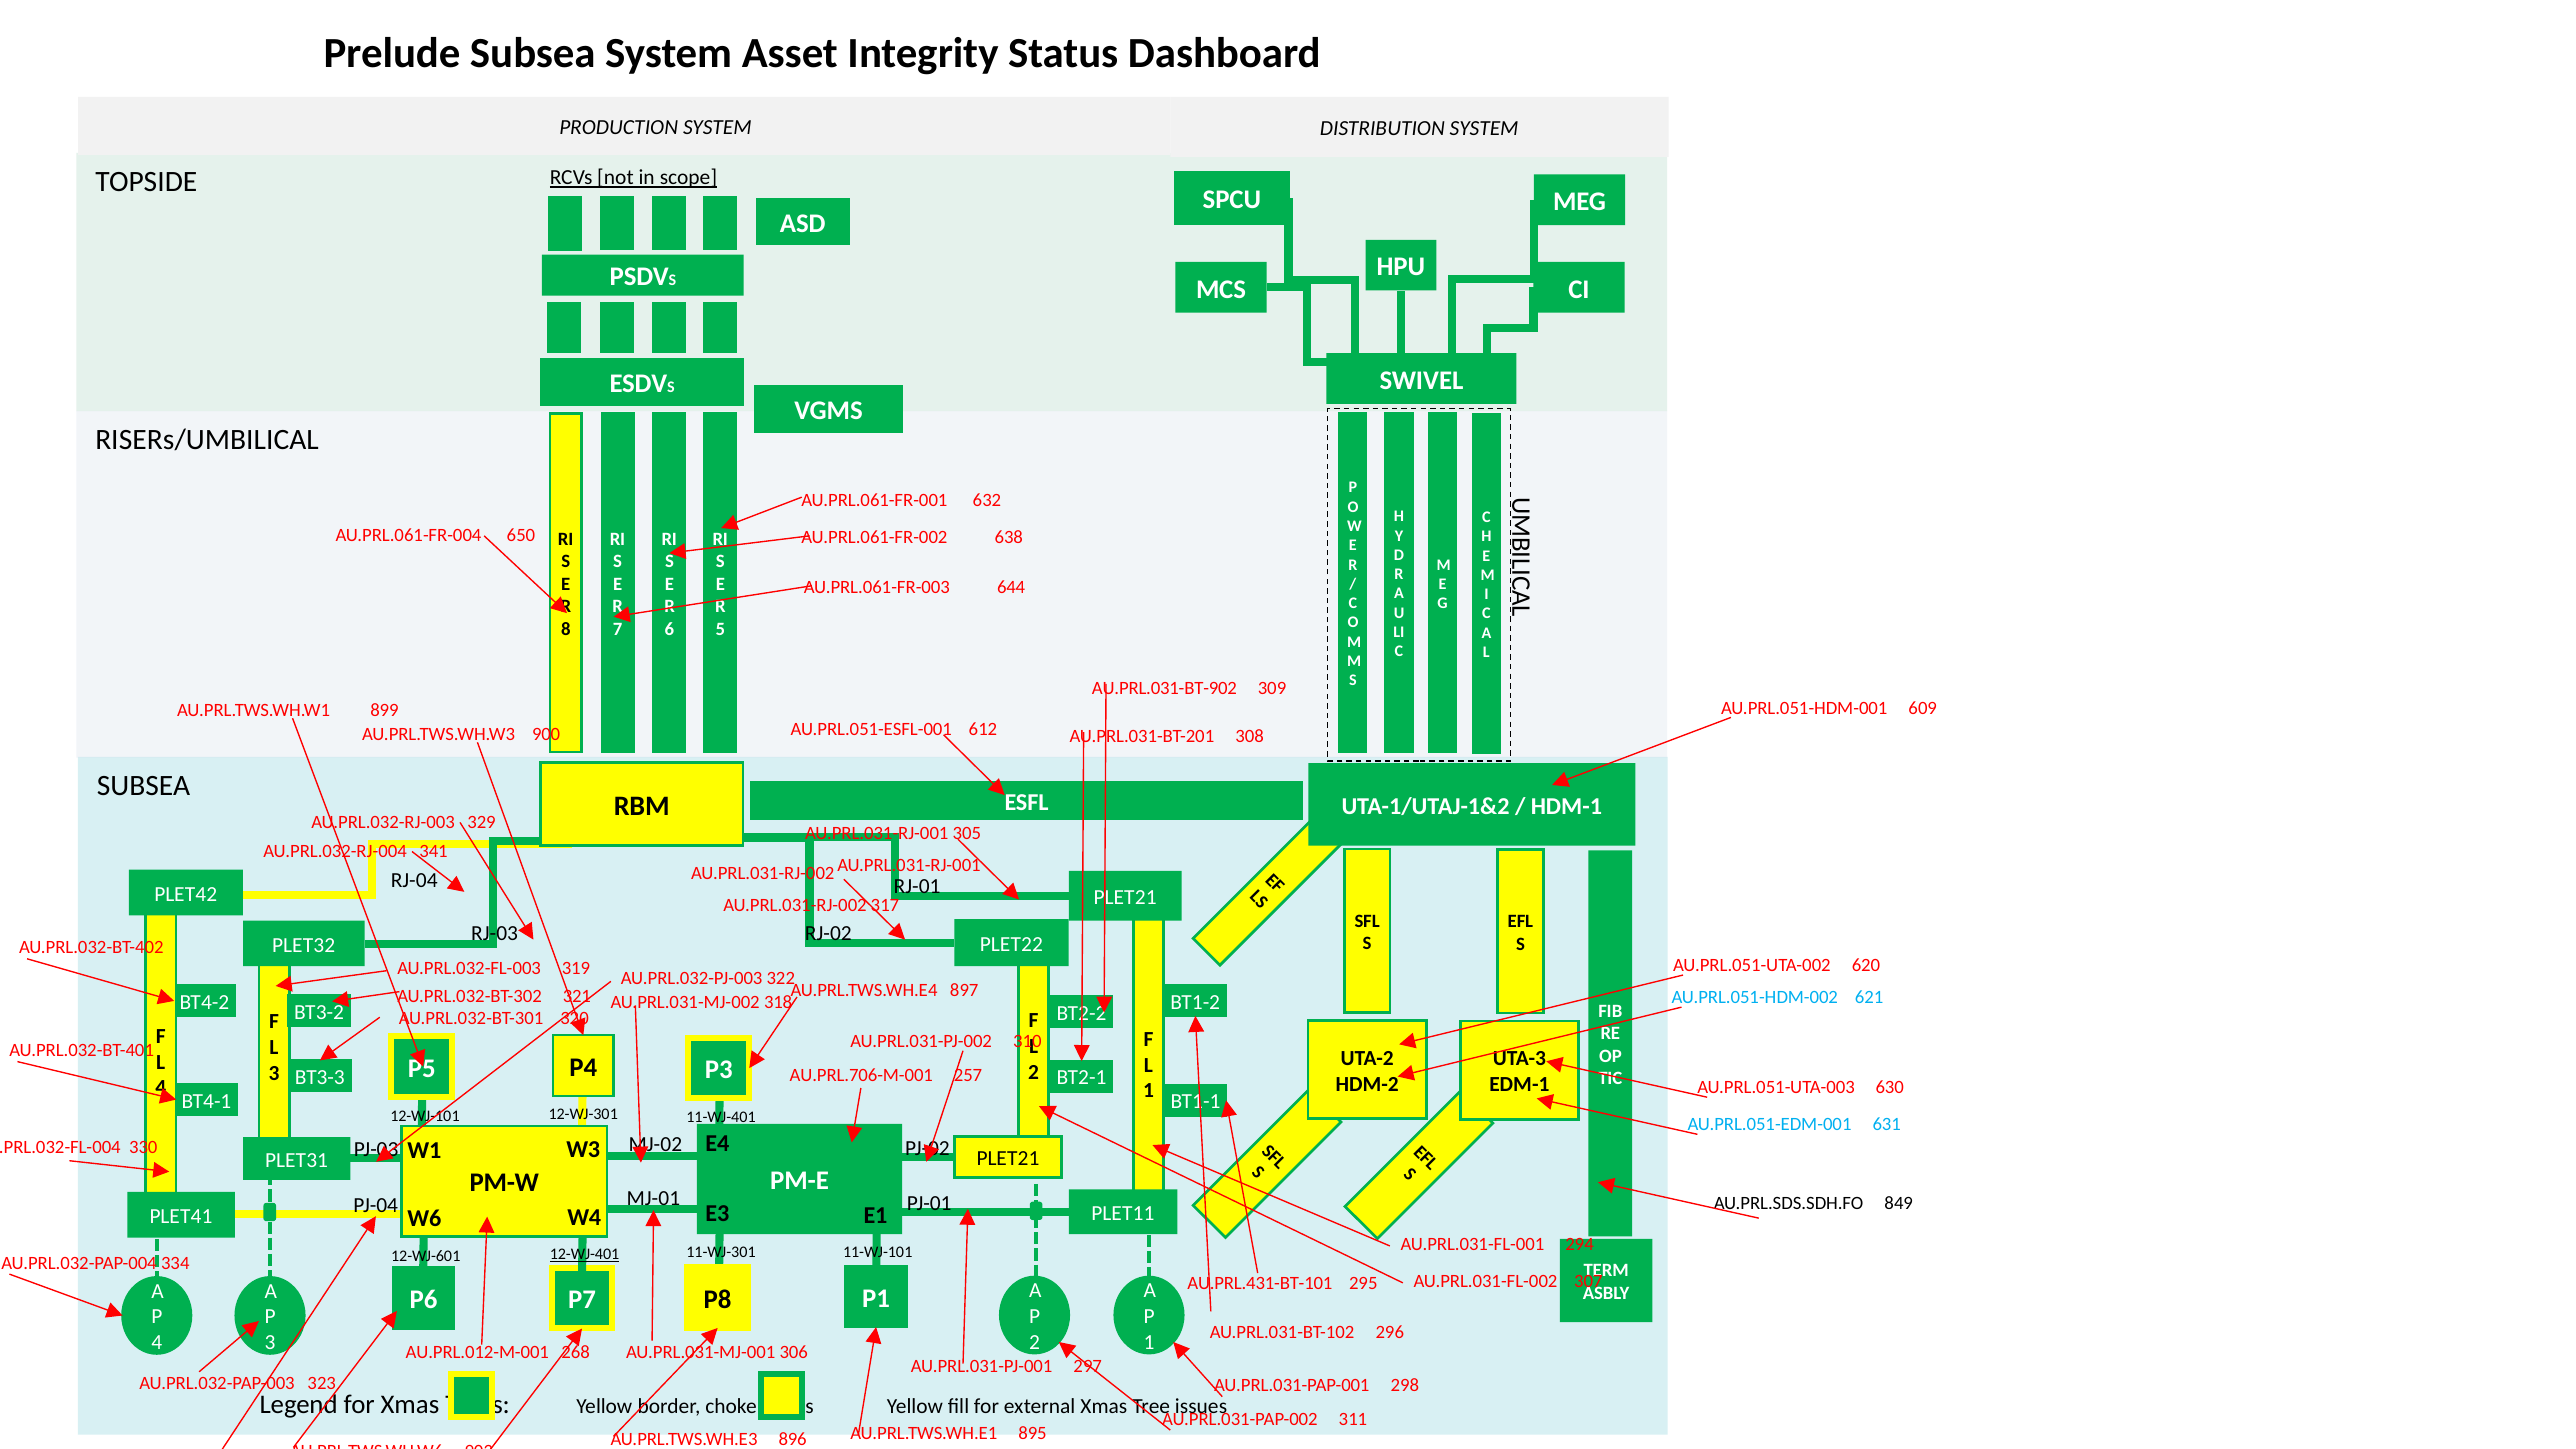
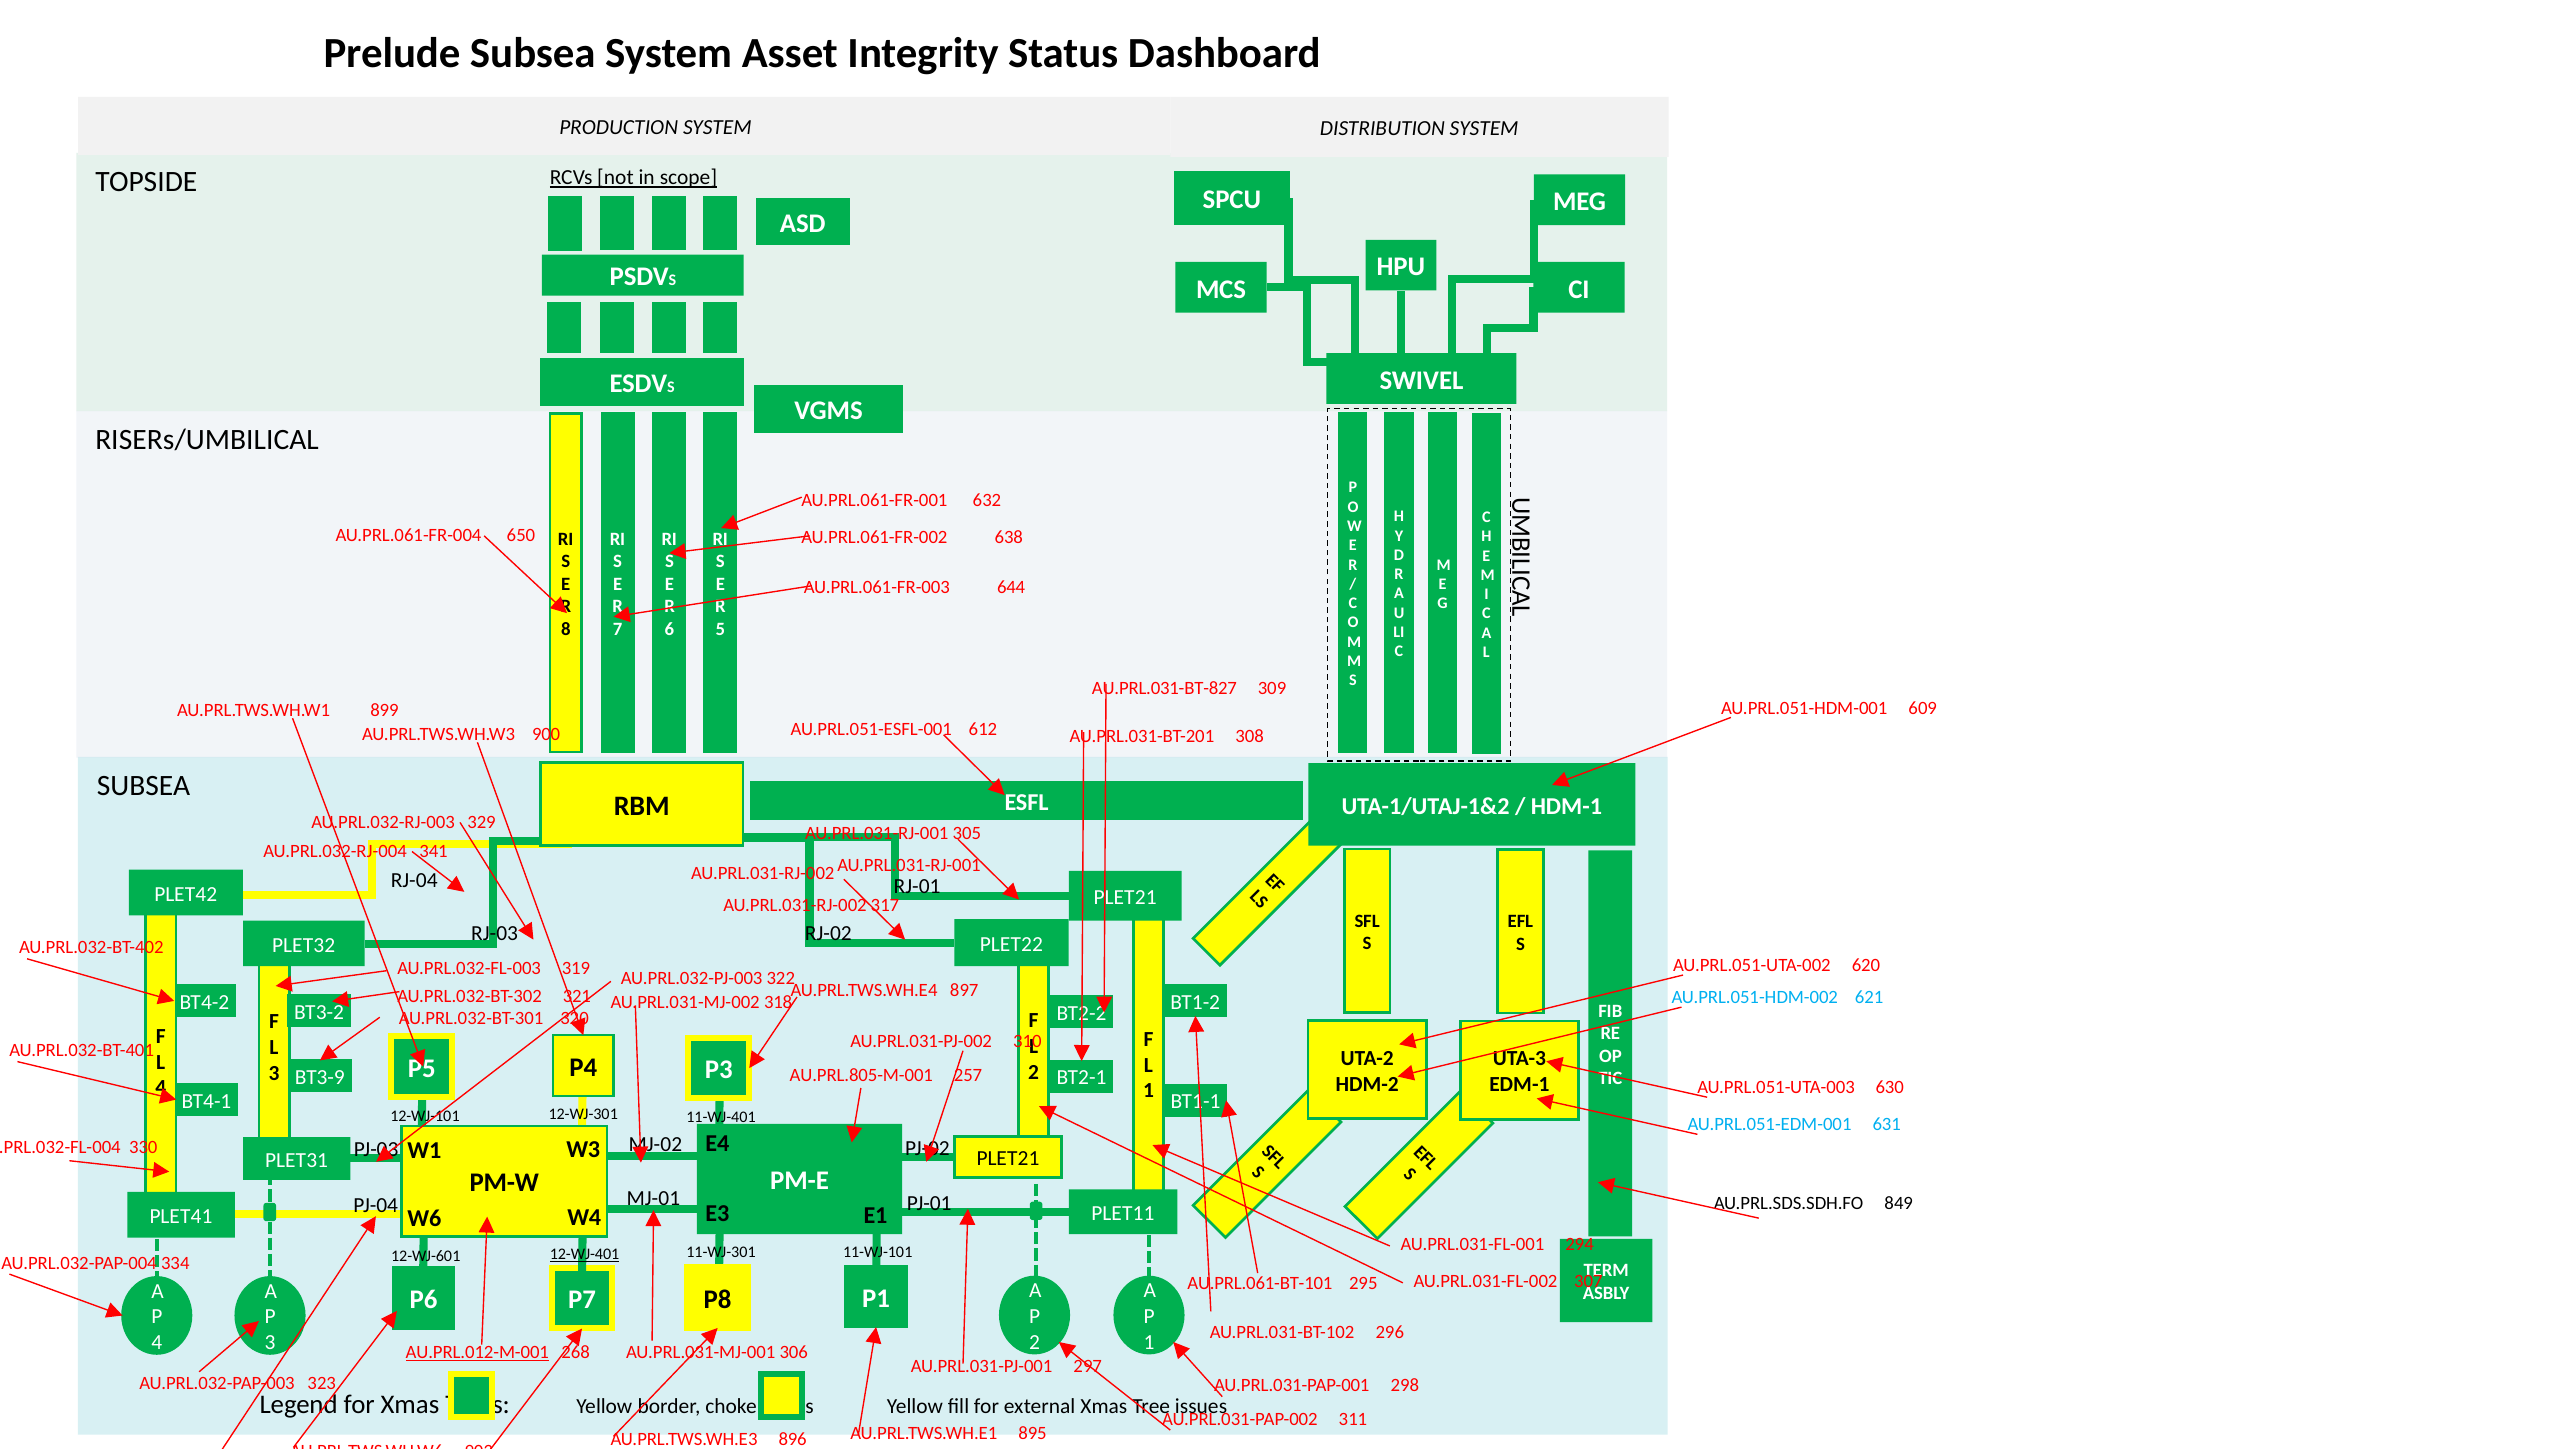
AU.PRL.031-BT-902: AU.PRL.031-BT-902 -> AU.PRL.031-BT-827 (1164, 688)
AU.PRL.706-M-001: AU.PRL.706-M-001 -> AU.PRL.805-M-001 (861, 1075)
BT3-3: BT3-3 -> BT3-9 (320, 1077)
AU.PRL.431-BT-101: AU.PRL.431-BT-101 -> AU.PRL.061-BT-101 (1260, 1284)
AU.PRL.012-M-001 underline: none -> present (477, 1352)
